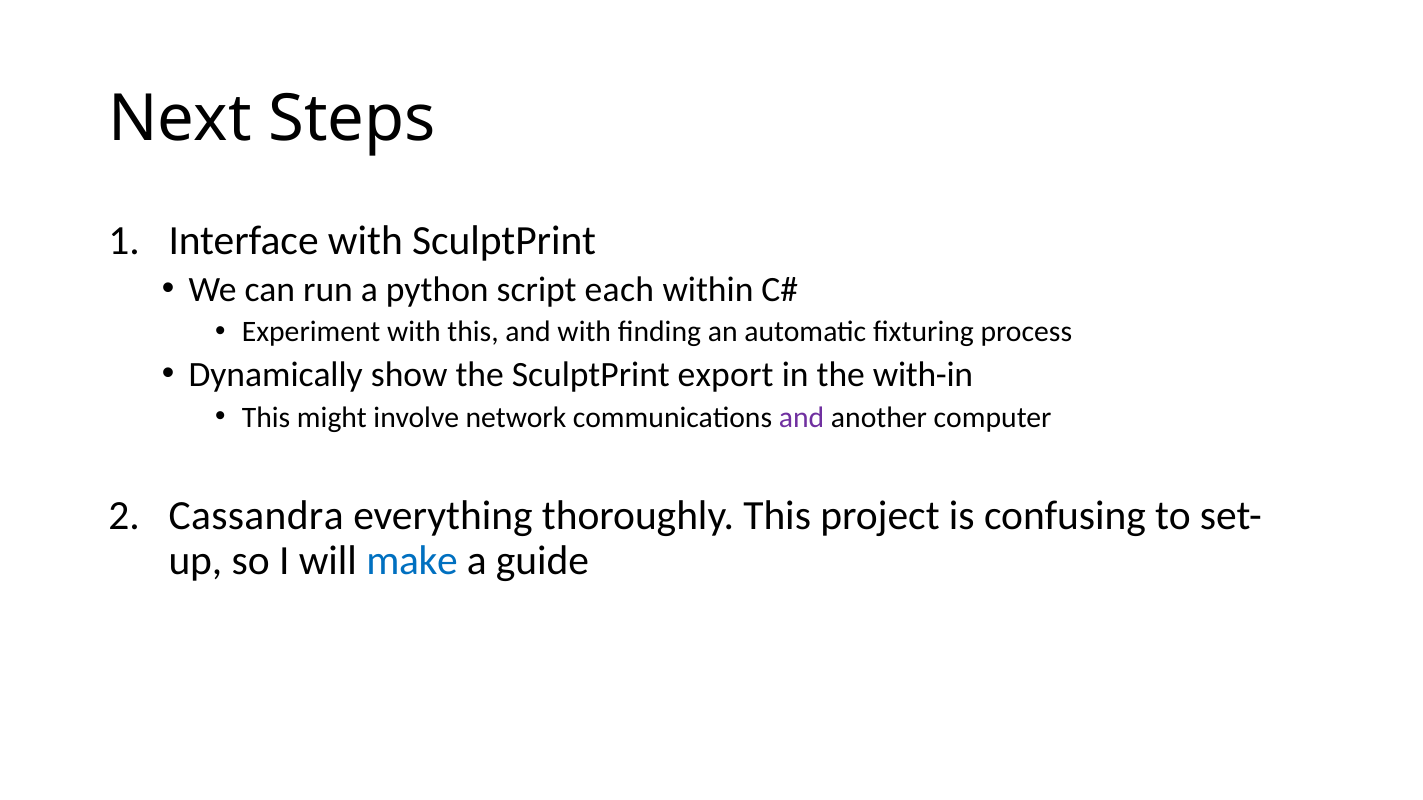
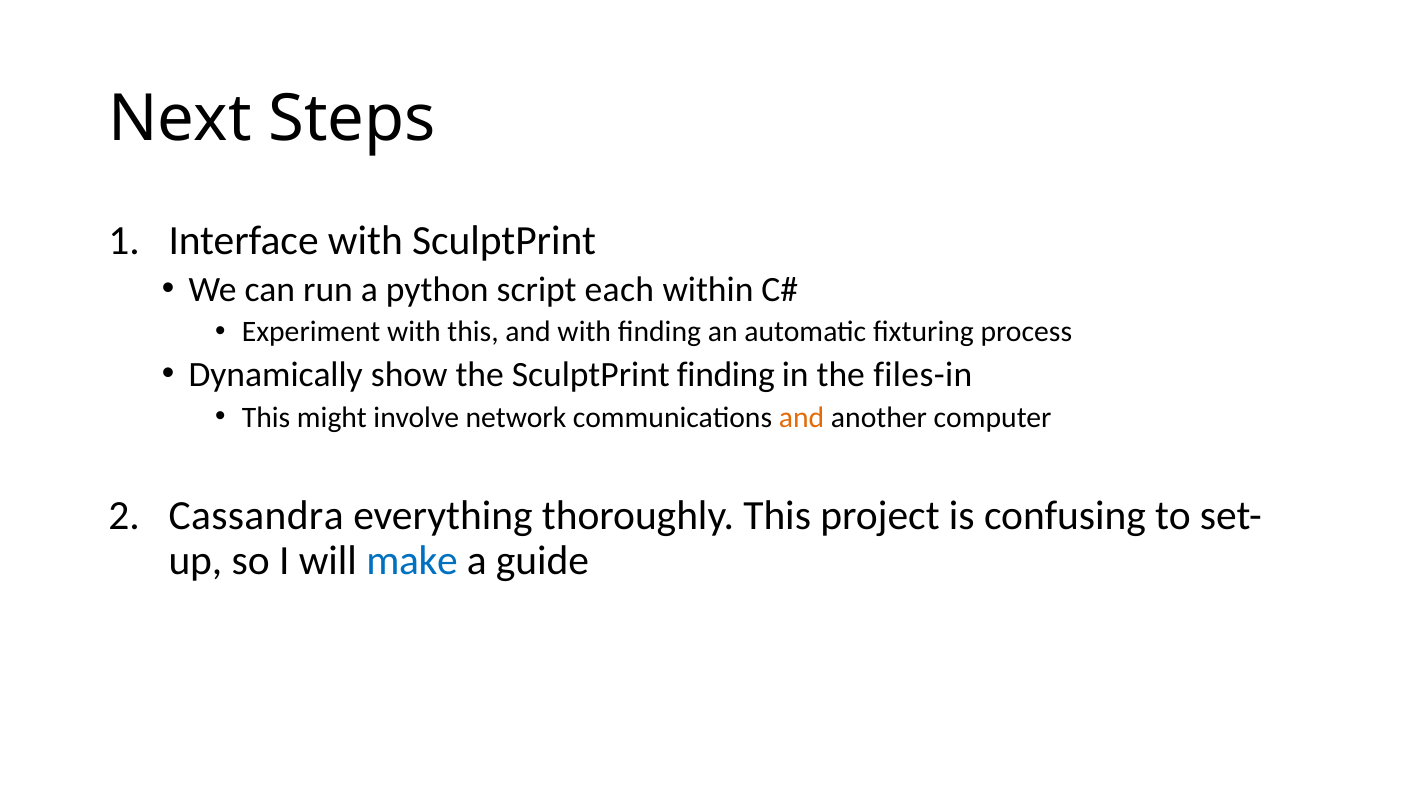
SculptPrint export: export -> finding (726, 375)
with-in: with-in -> files-in (923, 375)
and colour: purple -> orange (802, 417)
